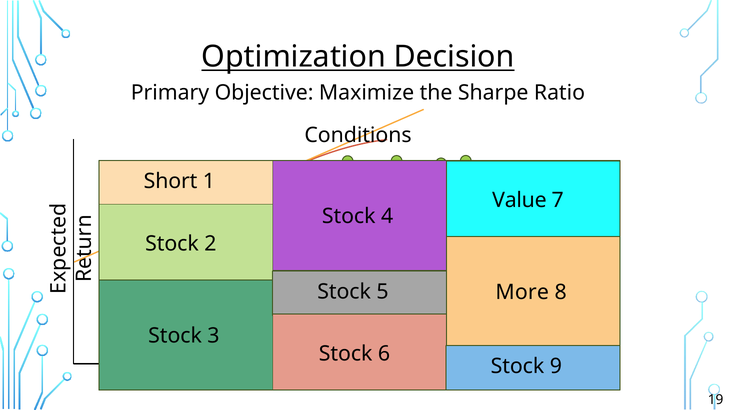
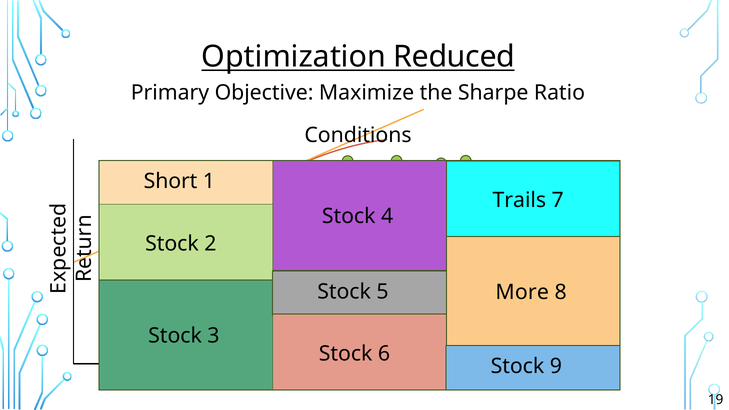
Decision: Decision -> Reduced (454, 57)
Value: Value -> Trails (519, 200)
